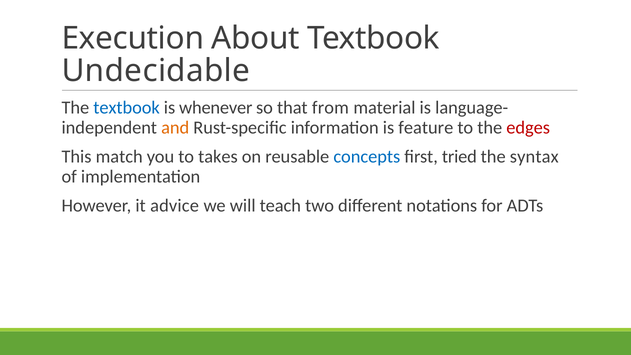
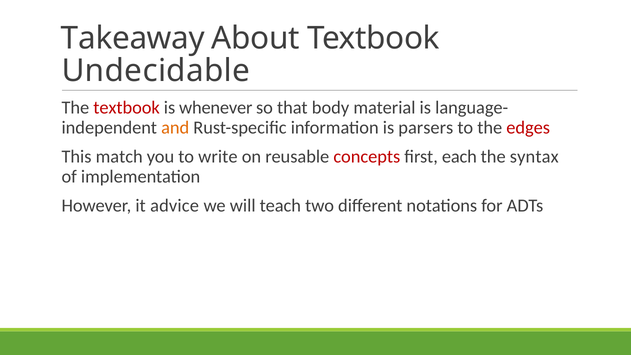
Execution: Execution -> Takeaway (133, 39)
textbook colour: blue -> red (127, 108)
from: from -> body (331, 108)
feature: feature -> parsers (426, 128)
takes: takes -> write (218, 157)
concepts colour: blue -> red (367, 157)
tried: tried -> each (459, 157)
